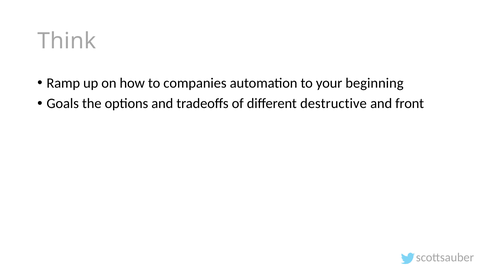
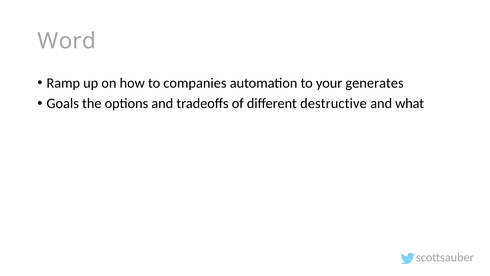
Think: Think -> Word (67, 41)
beginning: beginning -> generates (375, 83)
front: front -> what (410, 103)
